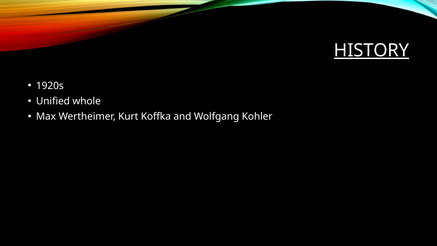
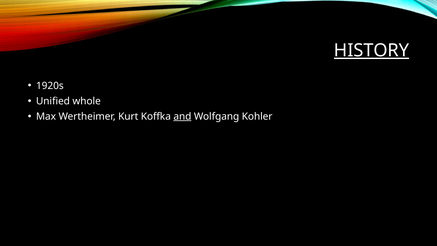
and underline: none -> present (182, 116)
